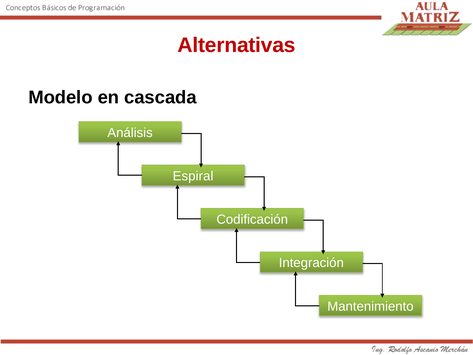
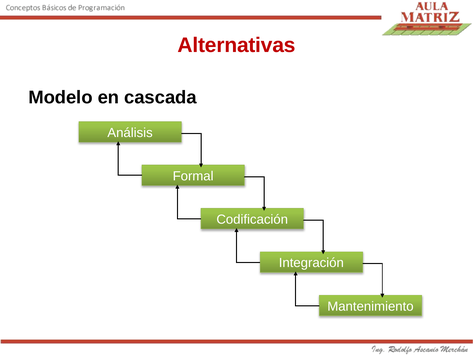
Espiral: Espiral -> Formal (193, 176)
